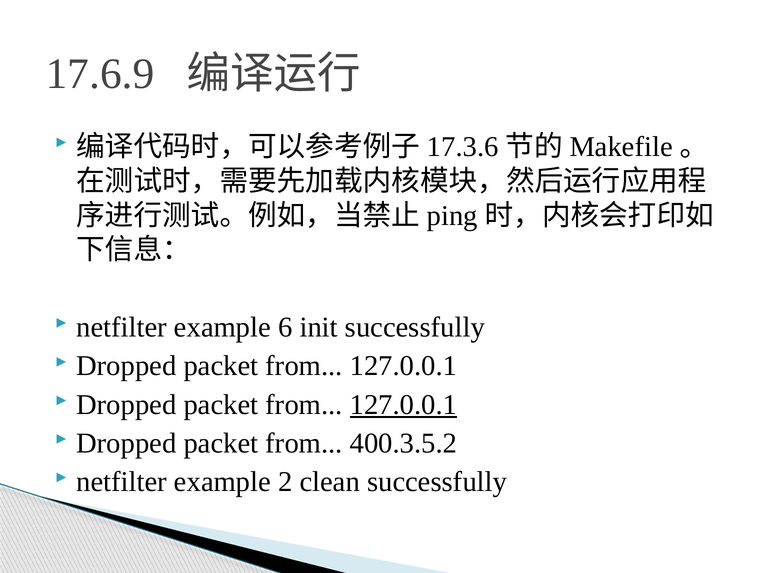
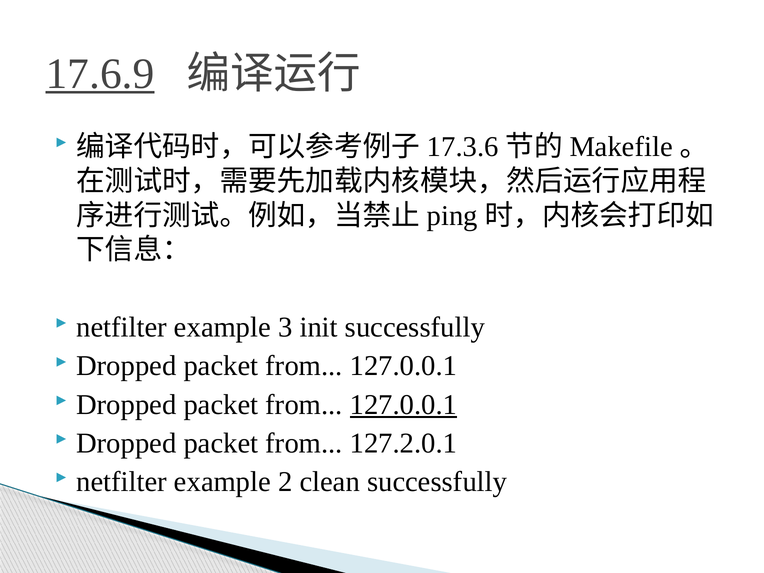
17.6.9 underline: none -> present (100, 74)
6: 6 -> 3 (285, 327)
400.3.5.2: 400.3.5.2 -> 127.2.0.1 (404, 443)
